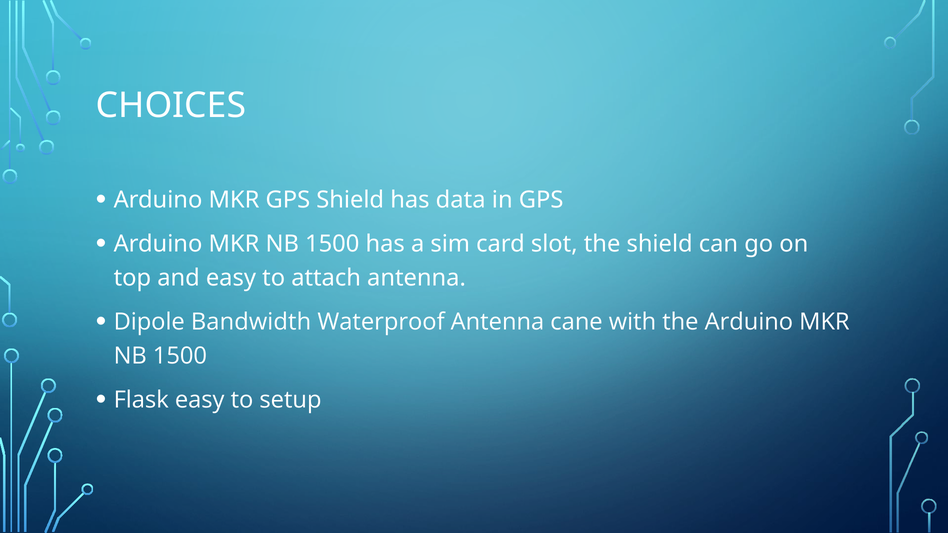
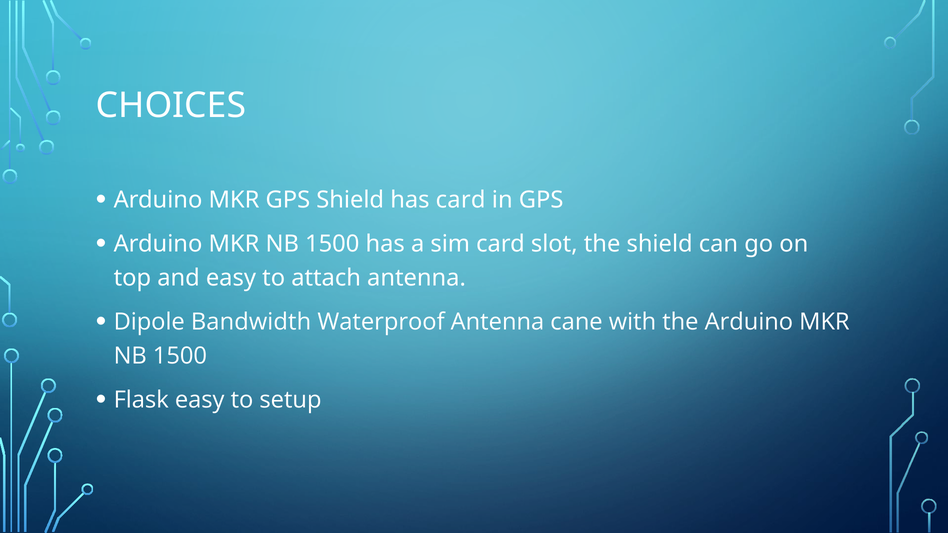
has data: data -> card (461, 200)
